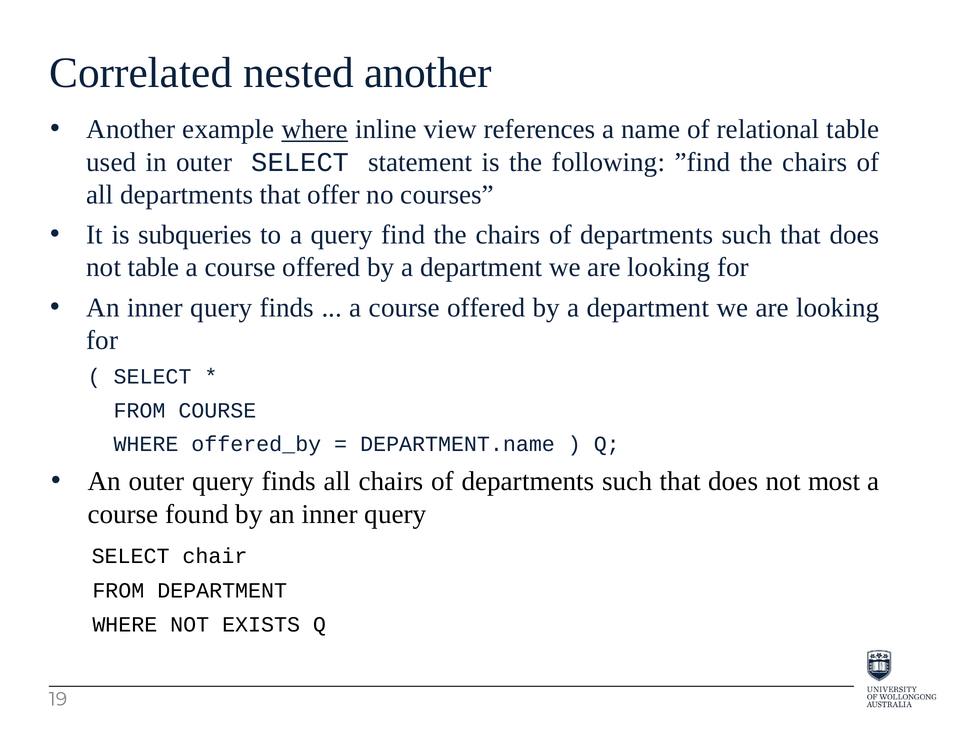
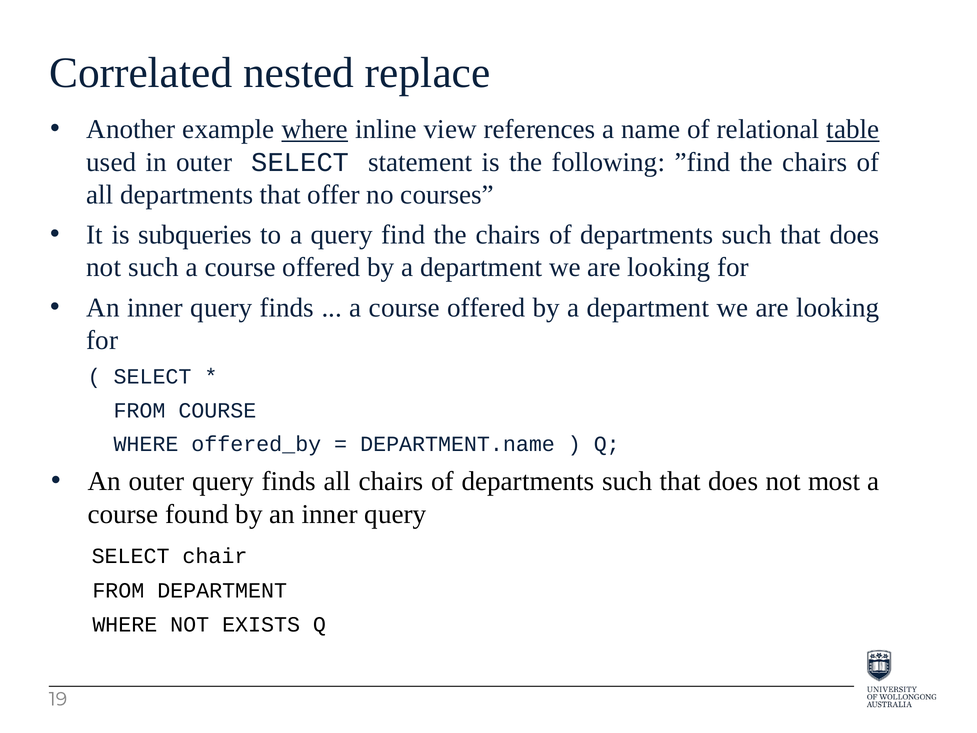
nested another: another -> replace (428, 73)
table underline: none -> present (853, 129)
not table: table -> such (153, 267)
